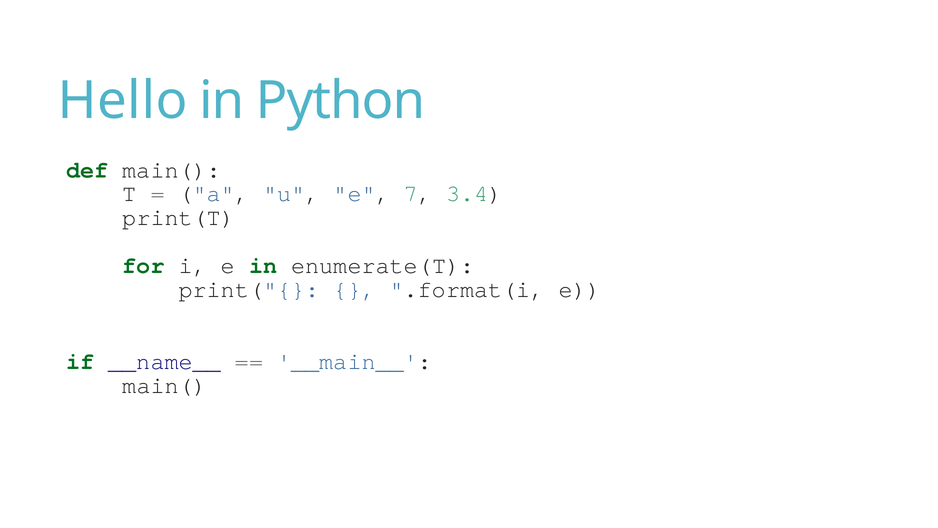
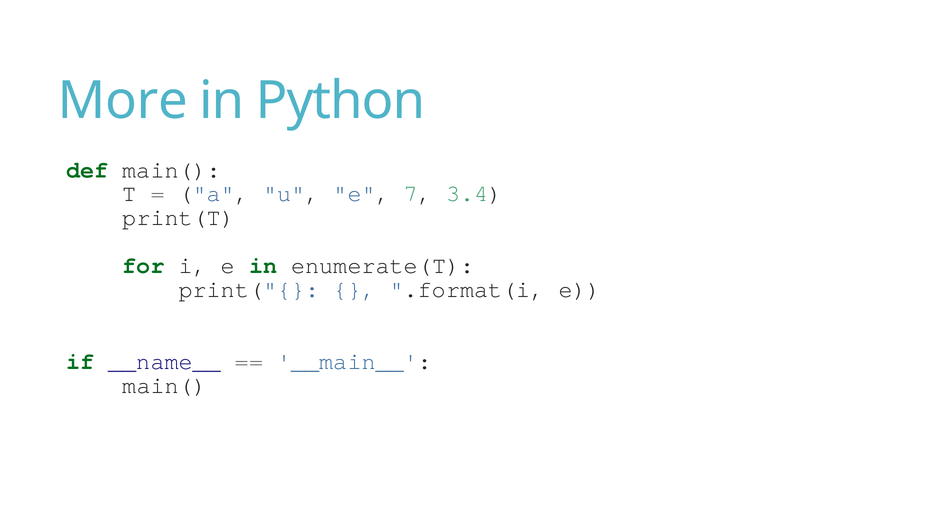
Hello: Hello -> More (123, 101)
